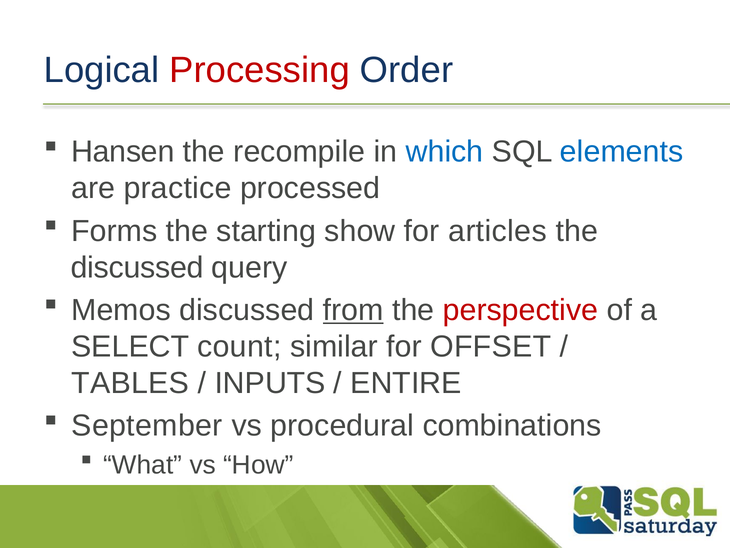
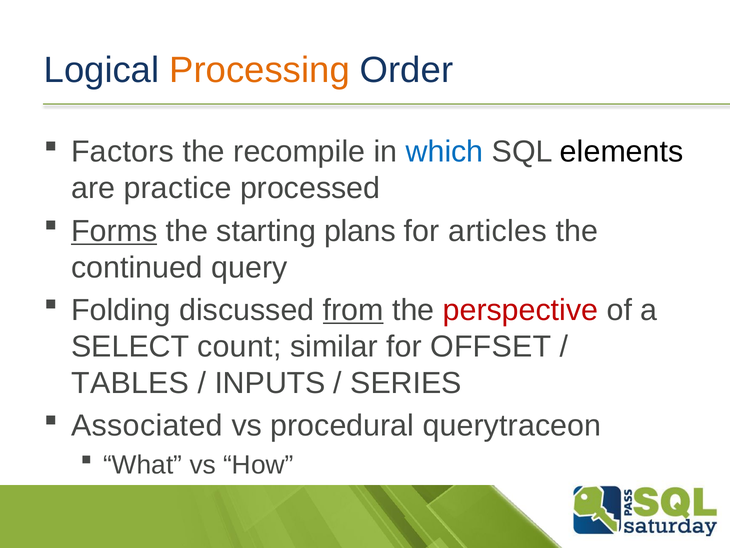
Processing colour: red -> orange (260, 70)
Hansen: Hansen -> Factors (123, 152)
elements colour: blue -> black (622, 152)
Forms underline: none -> present (114, 231)
show: show -> plans (360, 231)
discussed: discussed -> continued (137, 267)
Memos: Memos -> Folding (121, 310)
ENTIRE: ENTIRE -> SERIES (406, 383)
September: September -> Associated (147, 426)
combinations: combinations -> querytraceon (512, 426)
